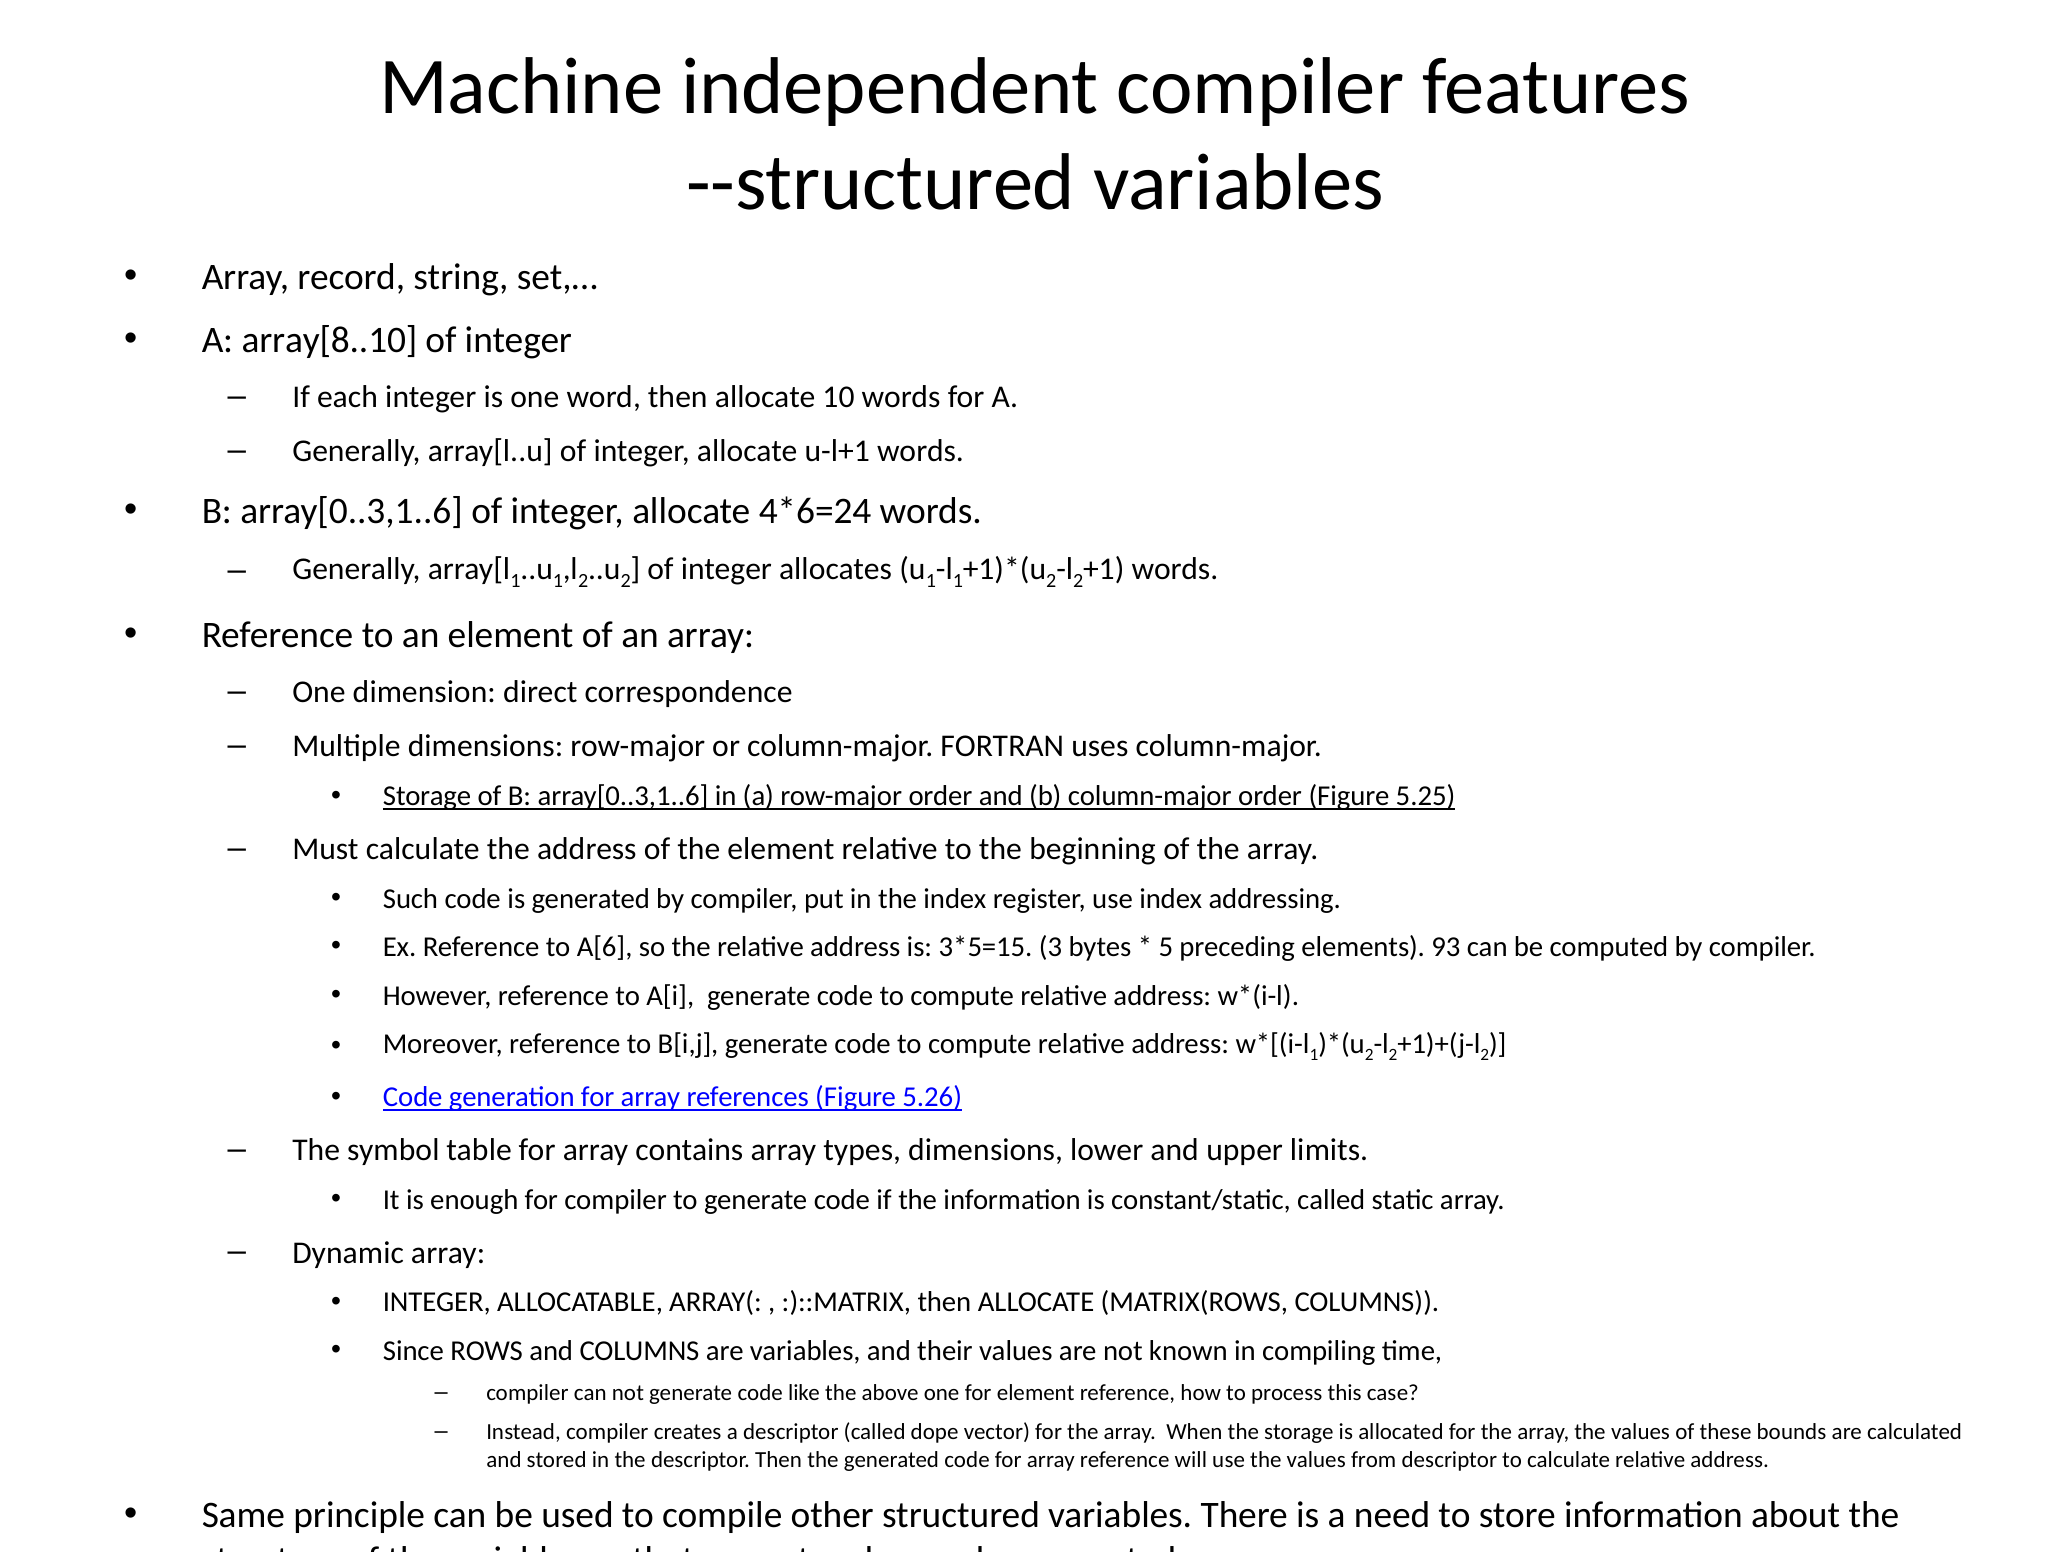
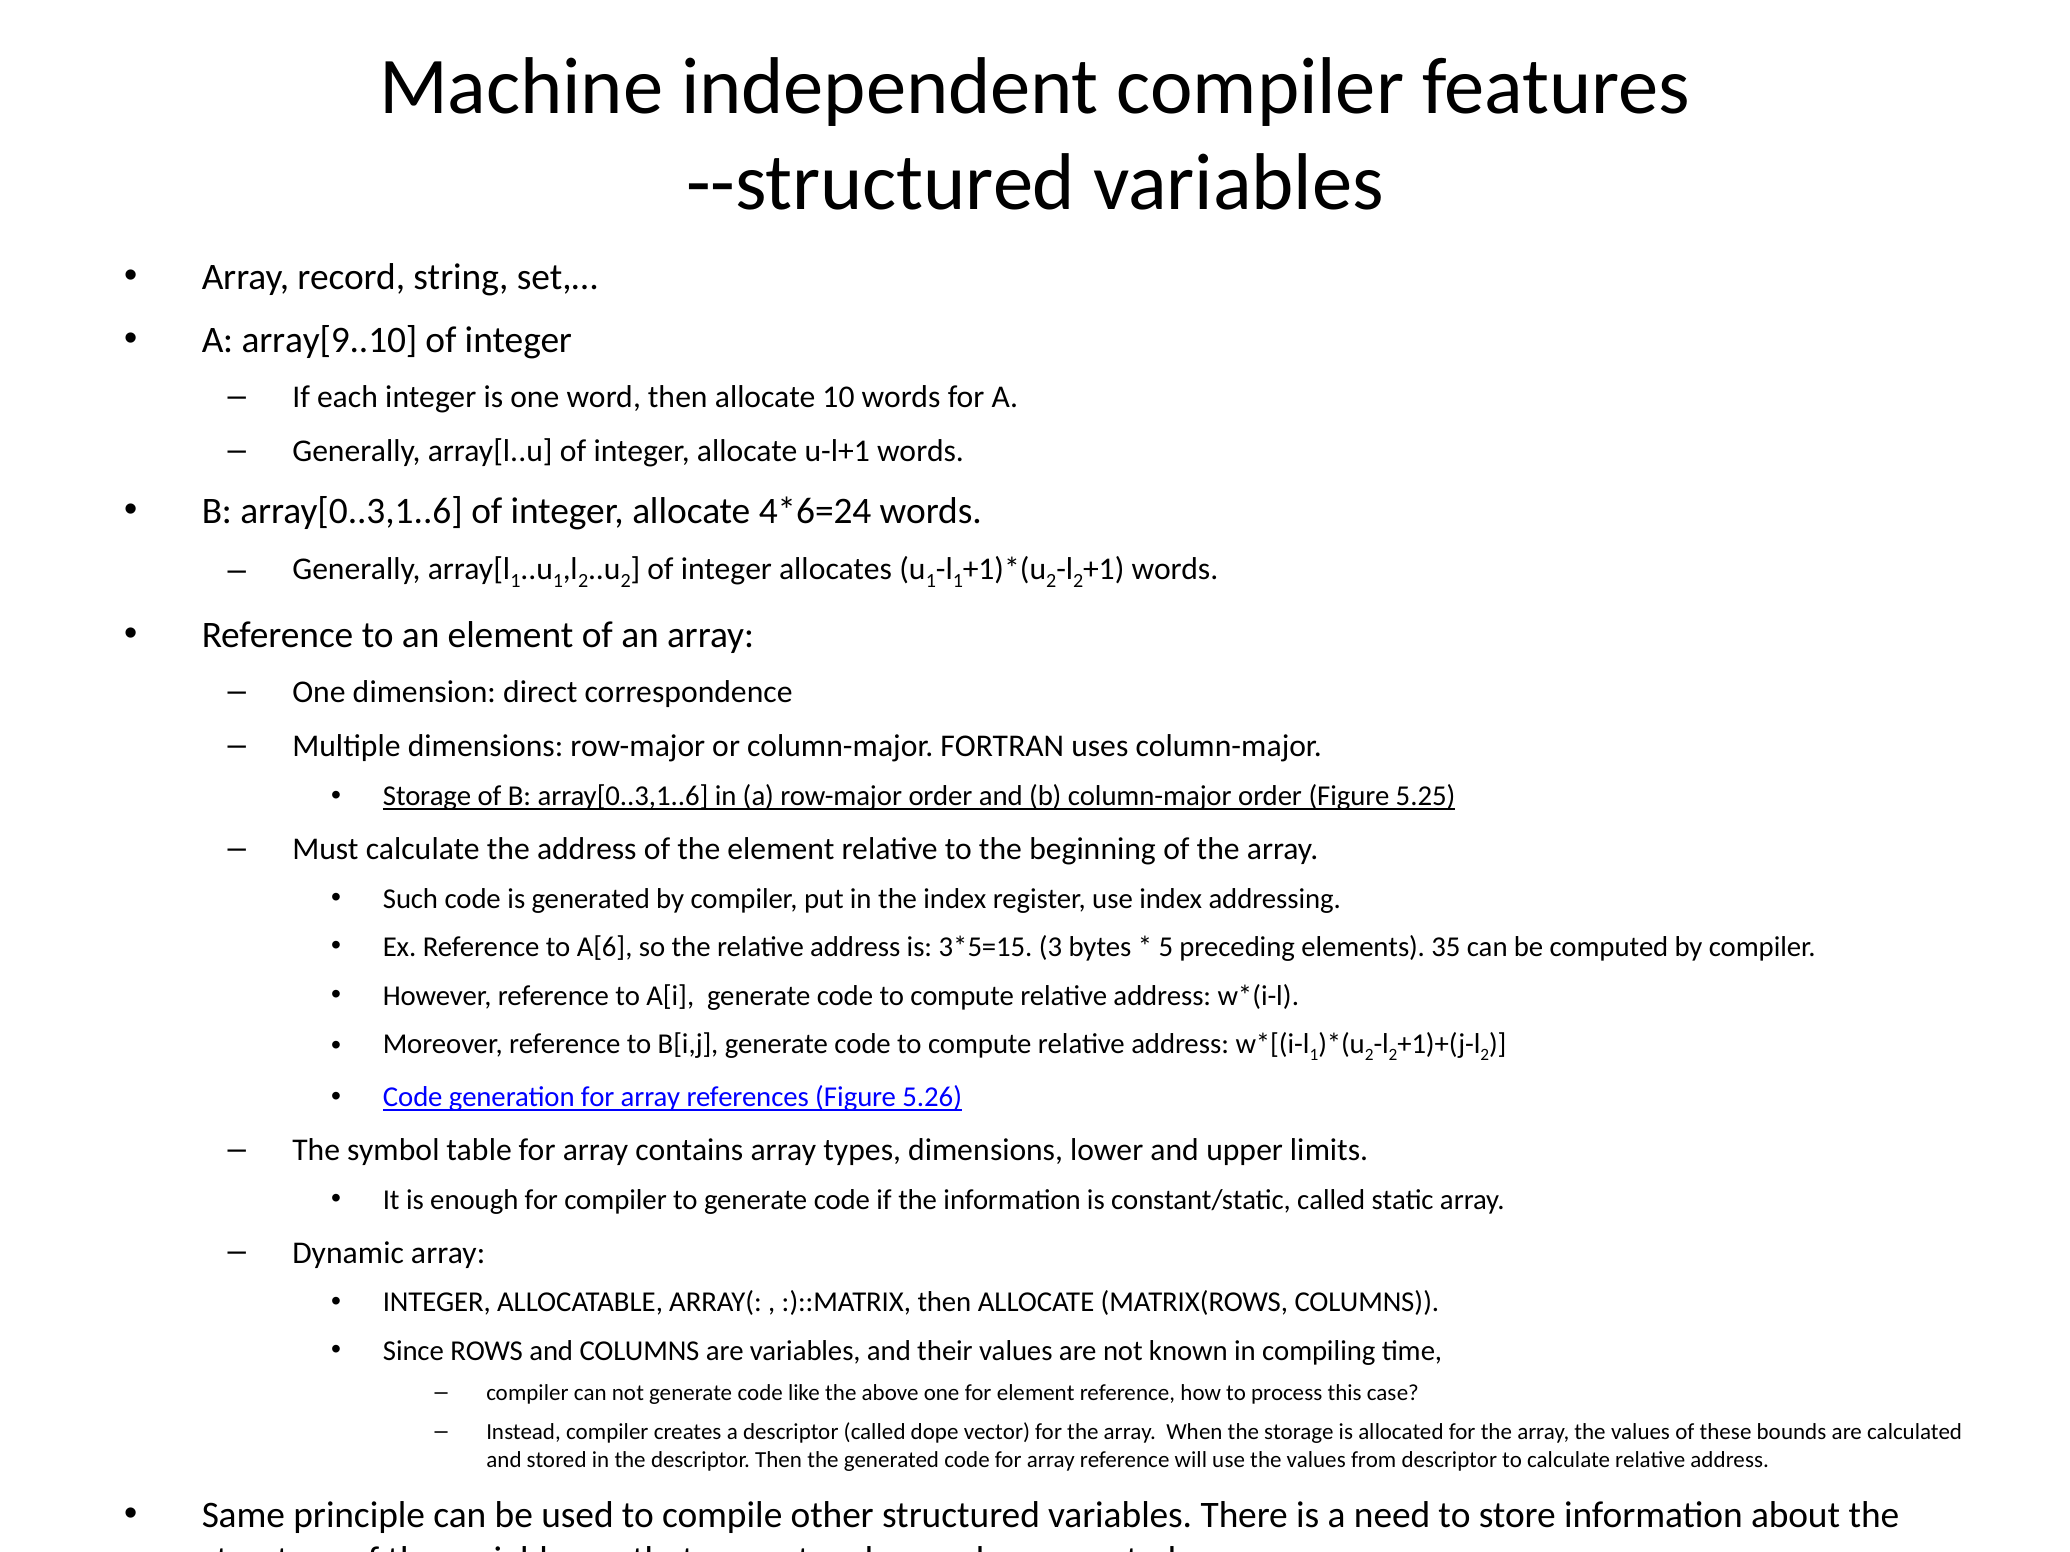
array[8..10: array[8..10 -> array[9..10 (329, 340)
93: 93 -> 35 (1446, 948)
